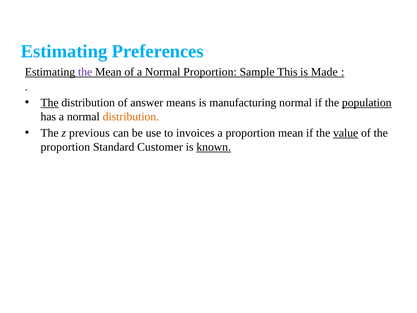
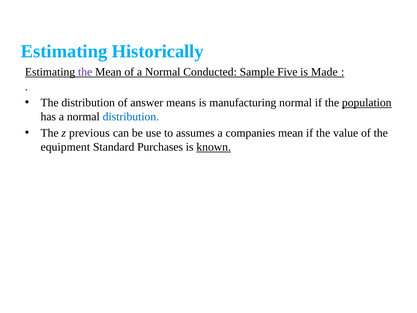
Preferences: Preferences -> Historically (158, 51)
Normal Proportion: Proportion -> Conducted (210, 72)
This: This -> Five (287, 72)
The underline: present -> none (50, 103)
distribution colour: orange -> blue (131, 117)
invoices: invoices -> assumes (195, 133)
a proportion: proportion -> companies (250, 133)
value underline: present -> none (346, 133)
proportion: proportion -> equipment (65, 147)
Customer: Customer -> Purchases (160, 147)
